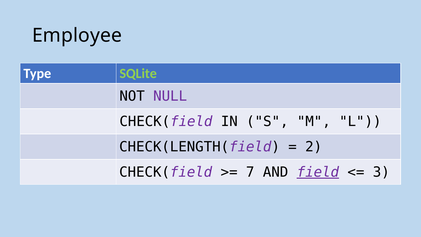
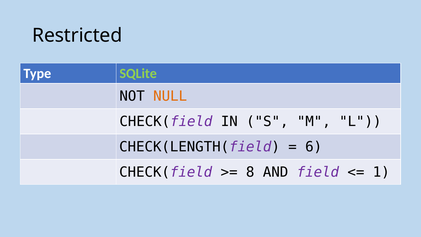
Employee: Employee -> Restricted (77, 35)
NULL colour: purple -> orange (170, 96)
2: 2 -> 6 (314, 147)
7: 7 -> 8 (250, 172)
field underline: present -> none (318, 172)
3: 3 -> 1 (381, 172)
